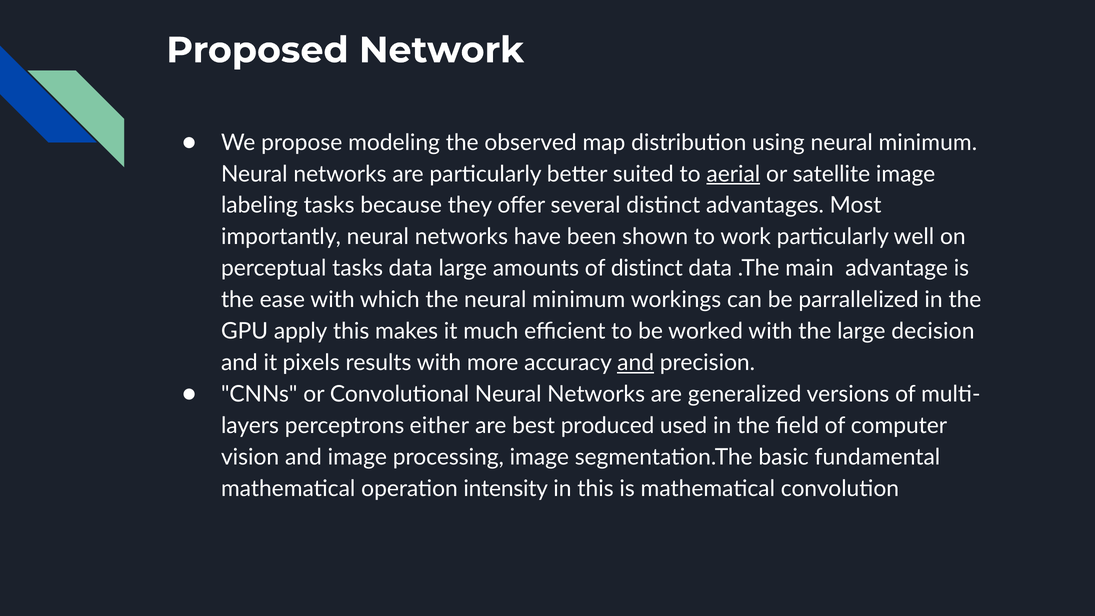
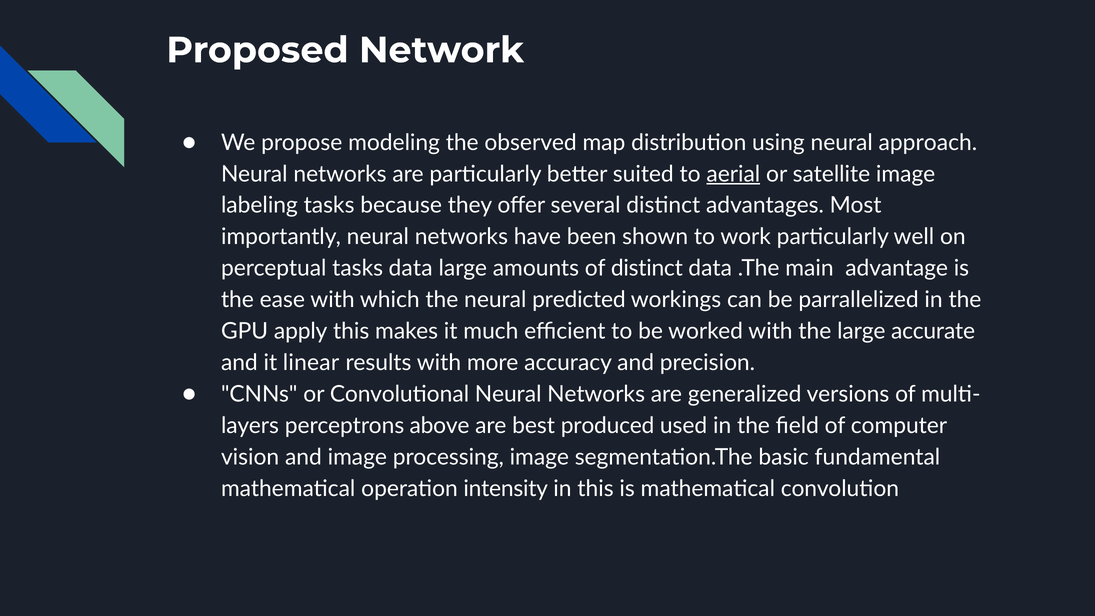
using neural minimum: minimum -> approach (928, 142)
the neural minimum: minimum -> predicted (579, 300)
decision: decision -> accurate (933, 331)
pixels: pixels -> linear (311, 363)
and underline: present -> none (636, 363)
either: either -> above (440, 426)
